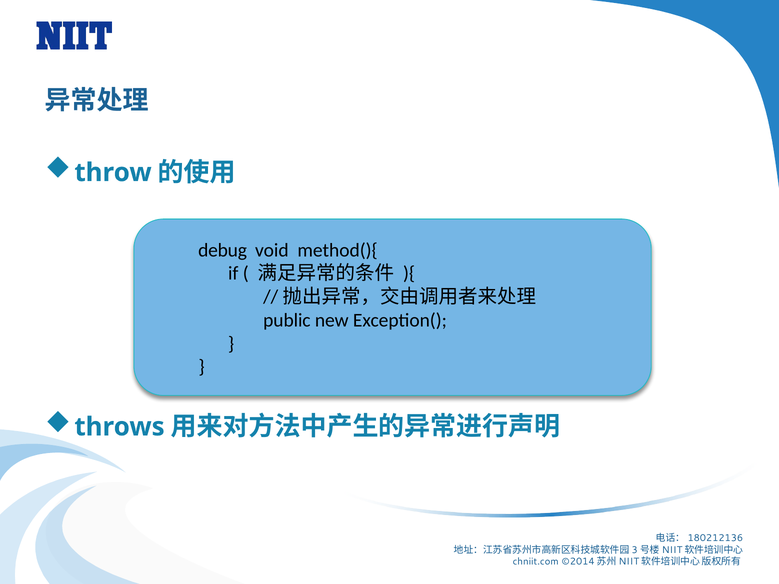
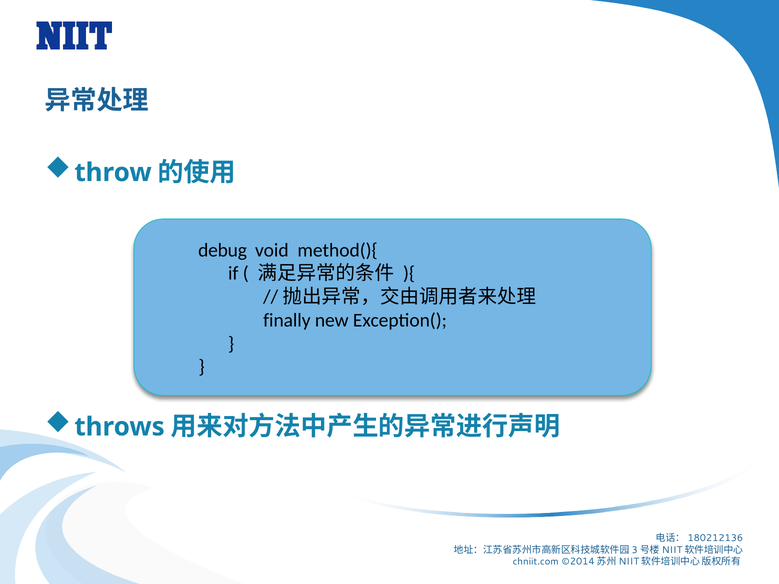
public: public -> finally (287, 320)
